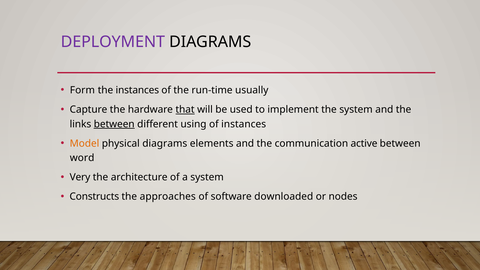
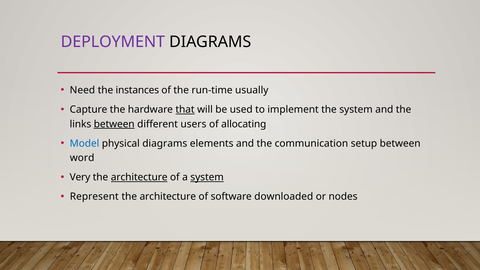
Form: Form -> Need (82, 90)
using: using -> users (193, 124)
of instances: instances -> allocating (244, 124)
Model colour: orange -> blue (85, 143)
active: active -> setup (364, 143)
architecture underline: none -> present (139, 177)
system underline: none -> present (207, 177)
Constructs: Constructs -> Represent (94, 197)
approaches: approaches -> architecture (168, 197)
